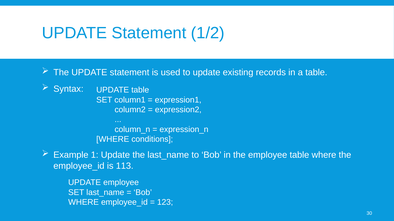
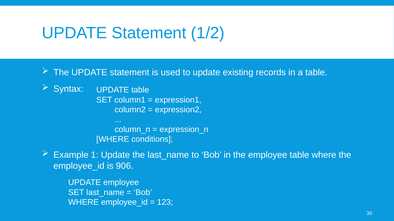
113: 113 -> 906 (125, 166)
